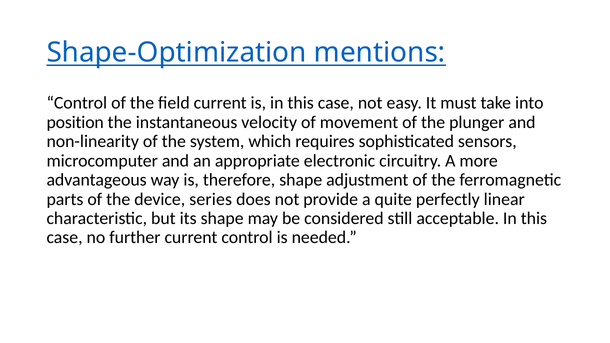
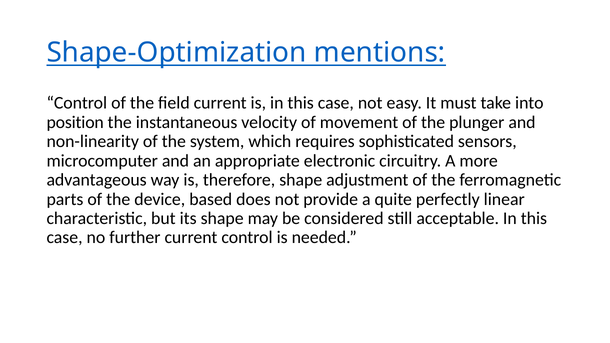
series: series -> based (211, 199)
